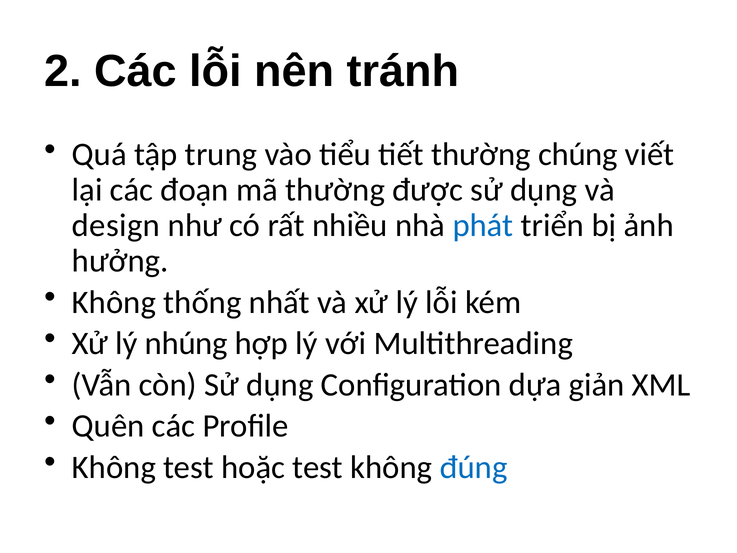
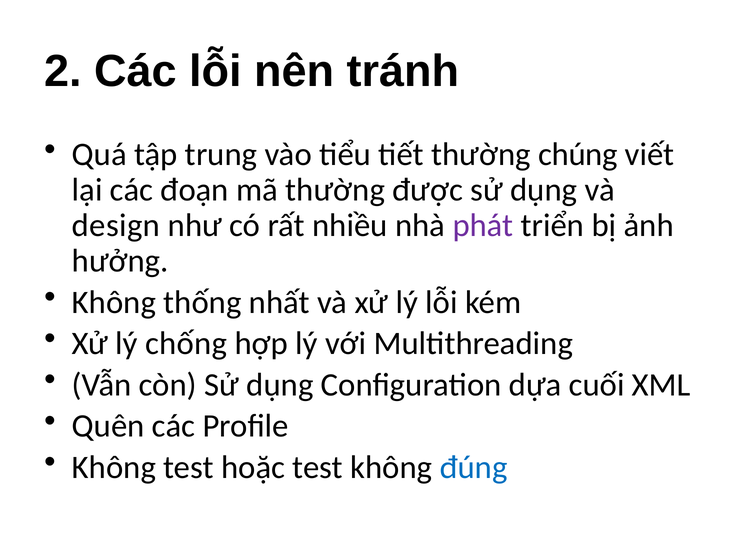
phát colour: blue -> purple (483, 225)
nhúng: nhúng -> chống (186, 343)
giản: giản -> cuối (597, 385)
